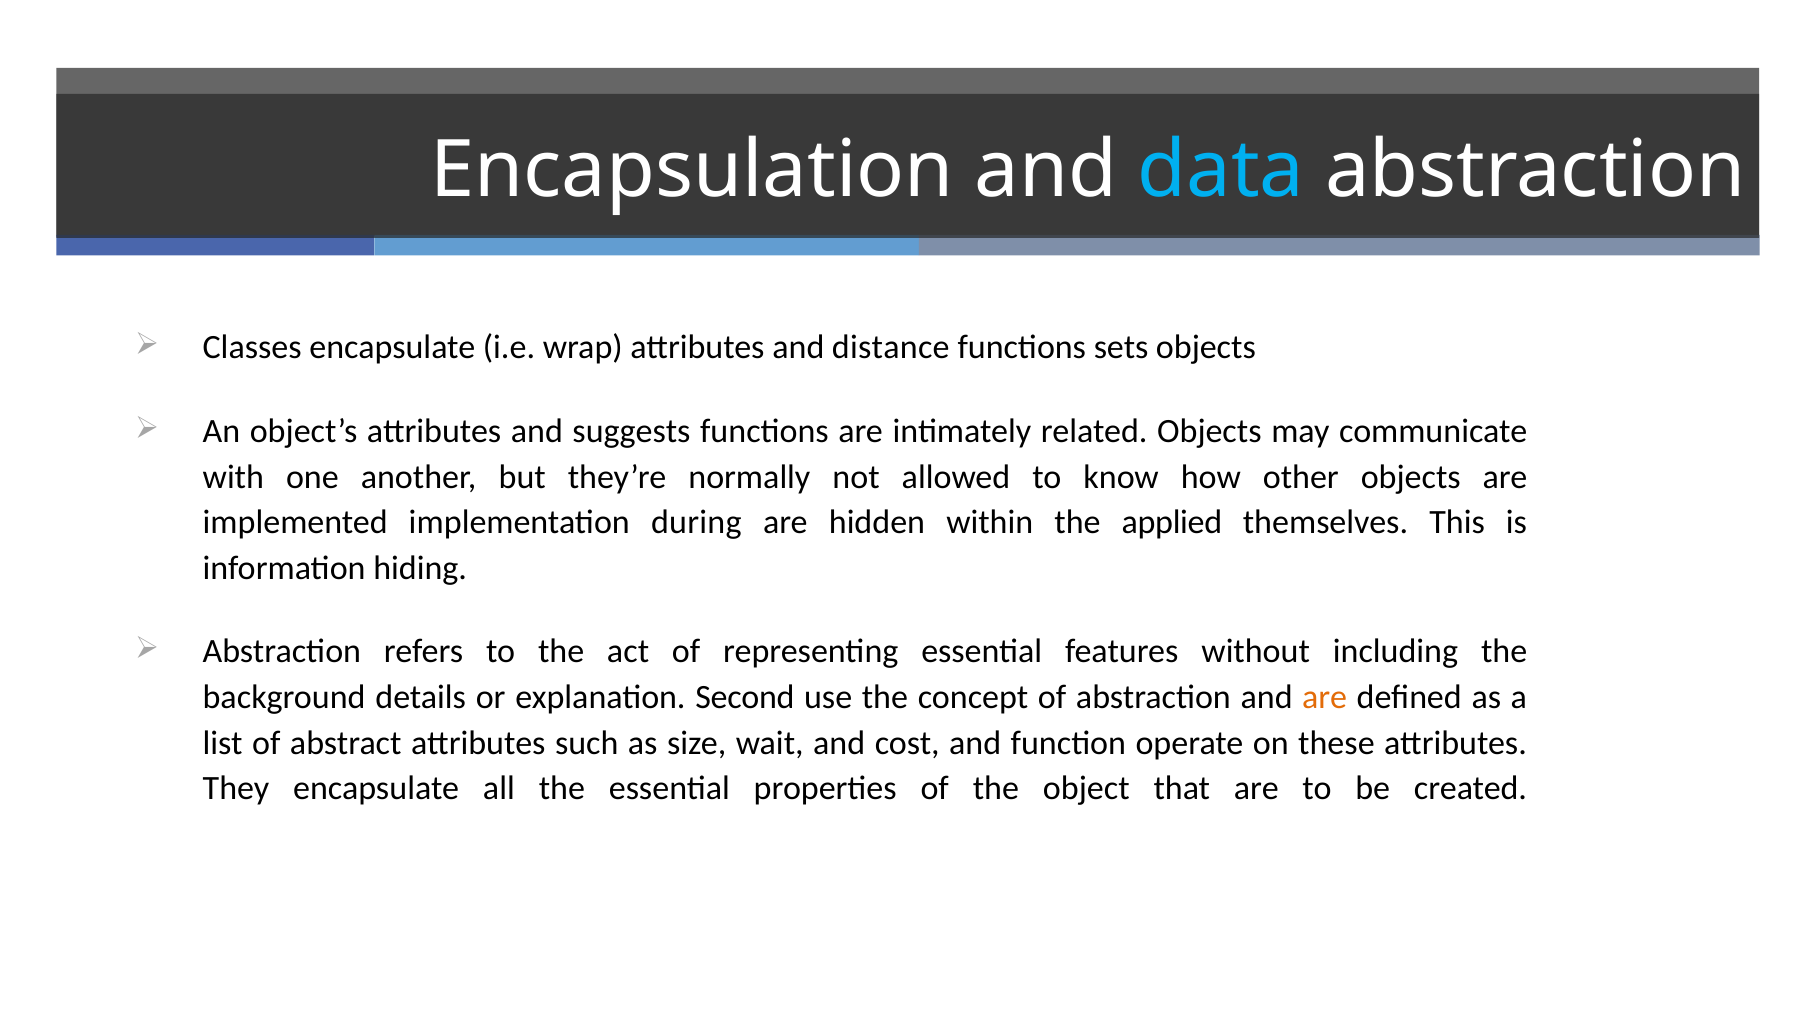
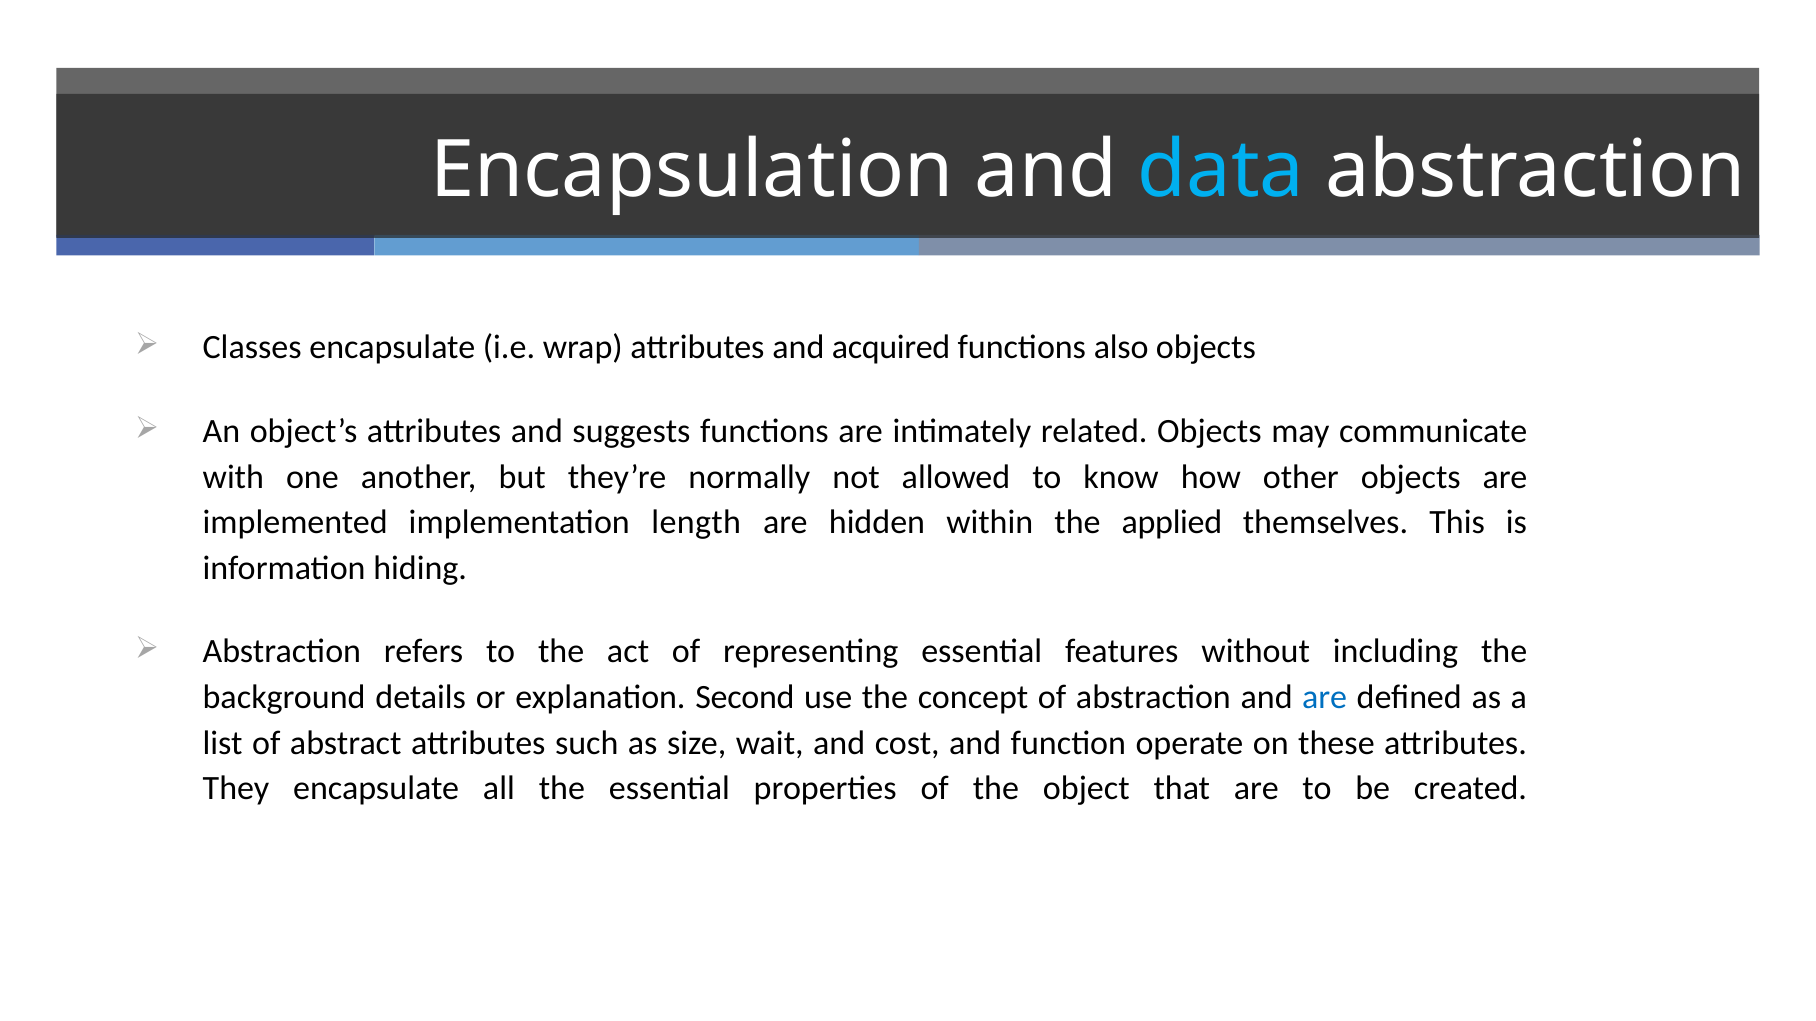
distance: distance -> acquired (891, 348)
sets: sets -> also (1121, 348)
during: during -> length (696, 523)
are colour: orange -> blue (1325, 698)
